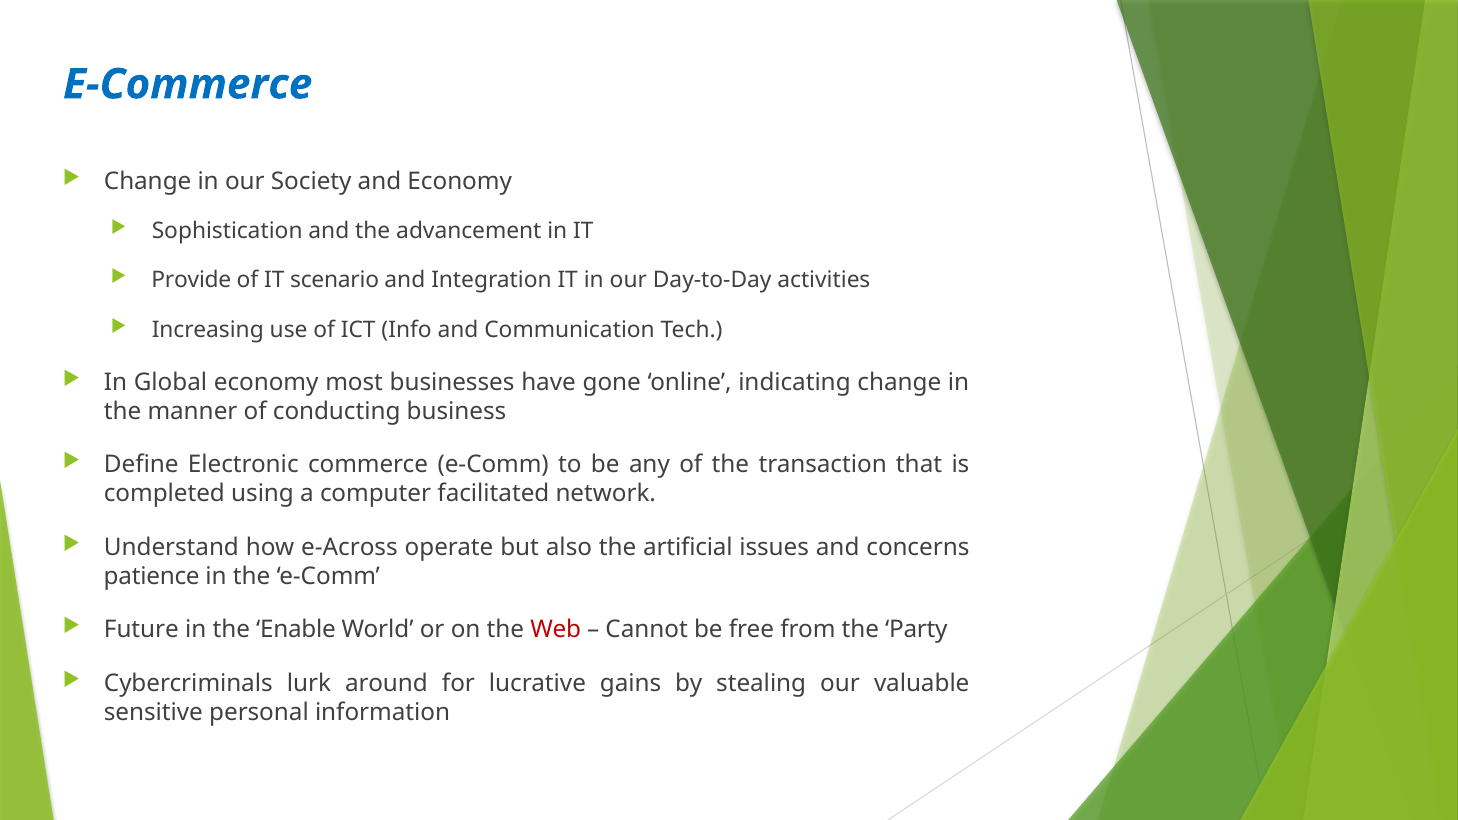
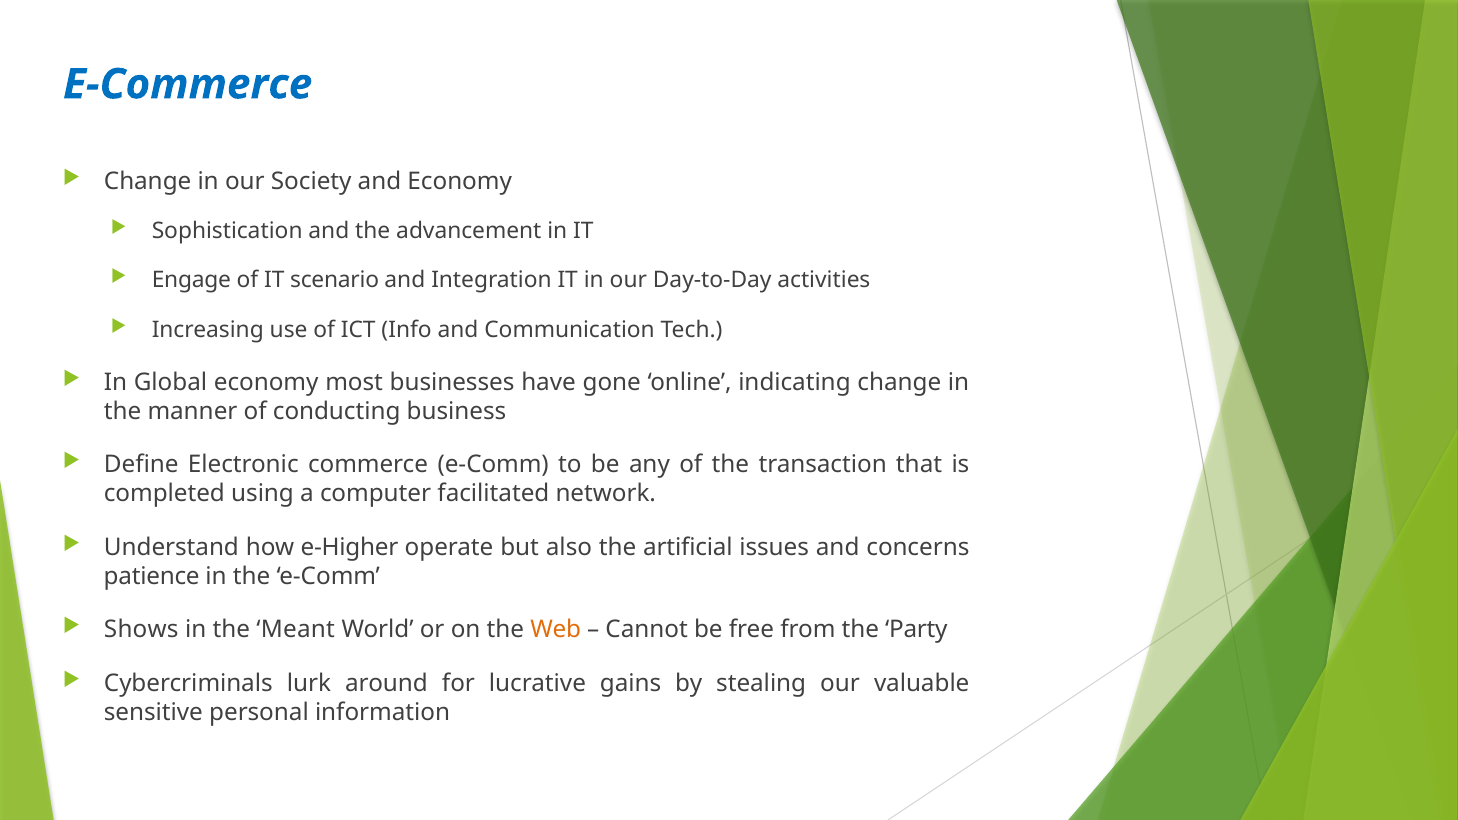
Provide: Provide -> Engage (191, 280)
e-Across: e-Across -> e-Higher (350, 547)
Future: Future -> Shows (141, 630)
Enable: Enable -> Meant (296, 630)
Web colour: red -> orange (556, 630)
